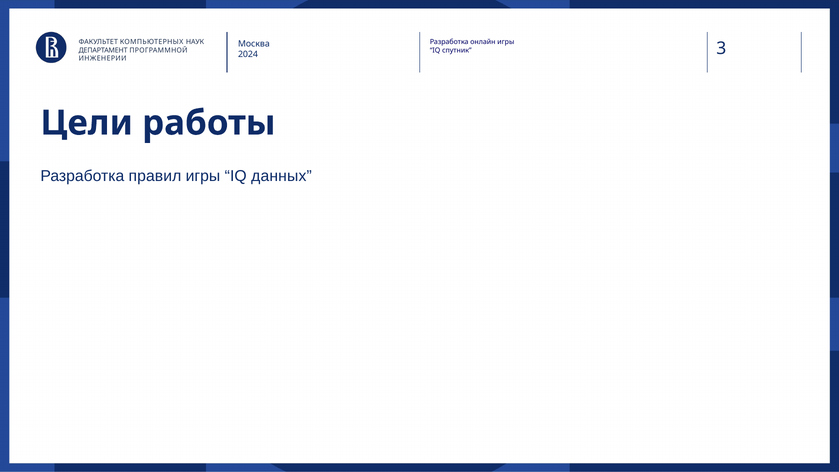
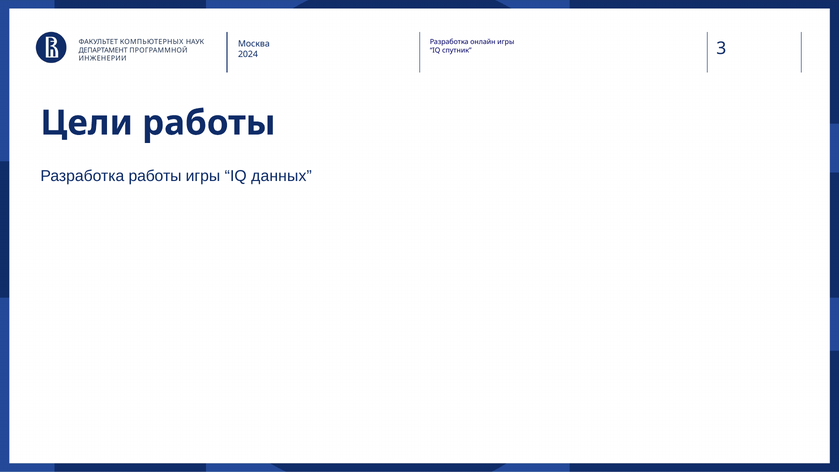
Разработка правил: правил -> работы (155, 176)
